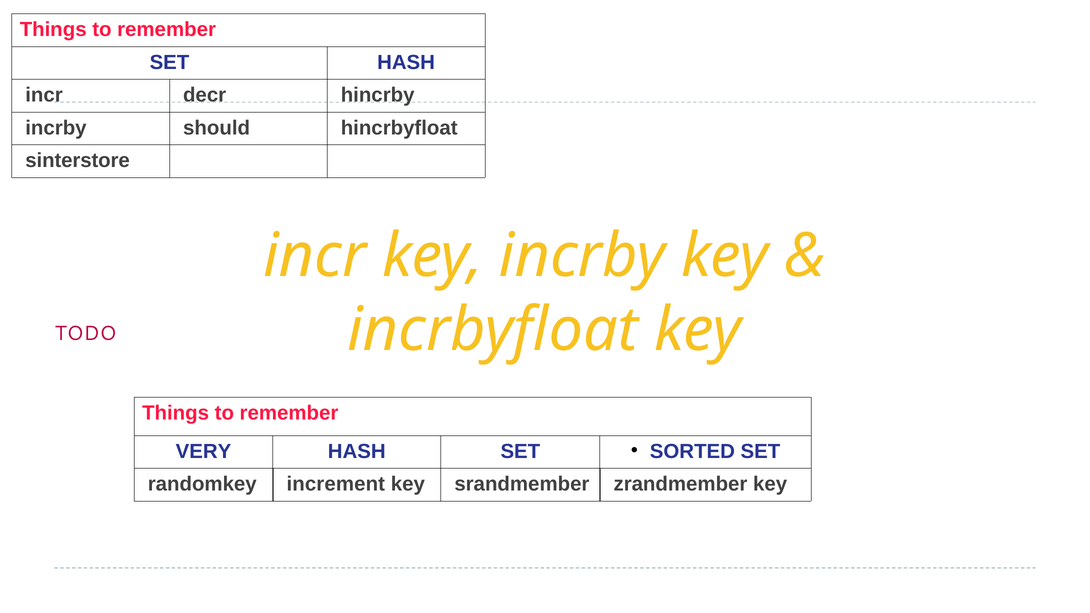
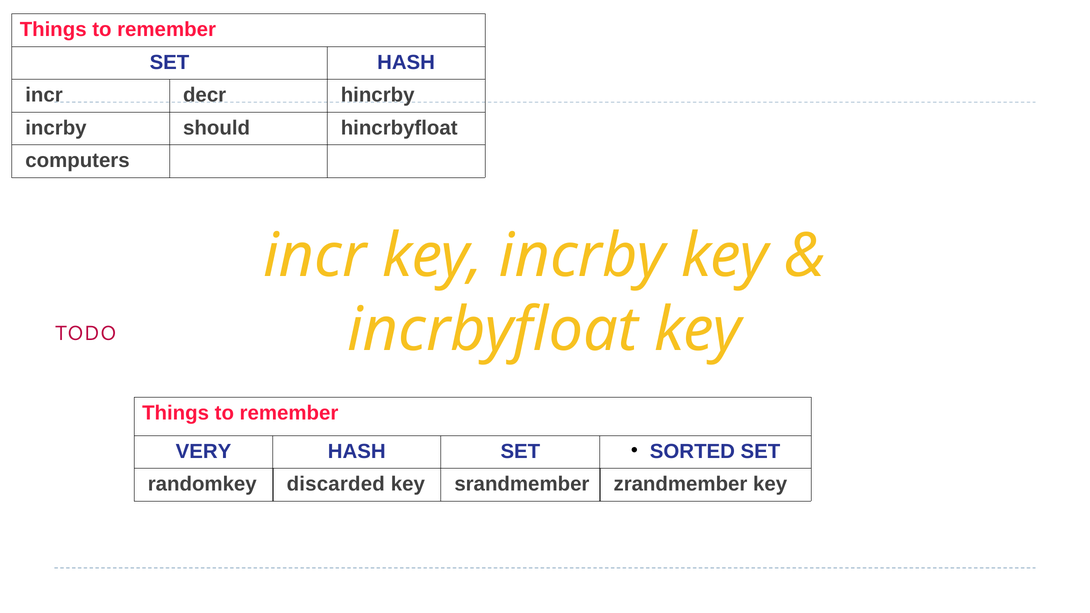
sinterstore: sinterstore -> computers (78, 161)
increment: increment -> discarded (336, 484)
